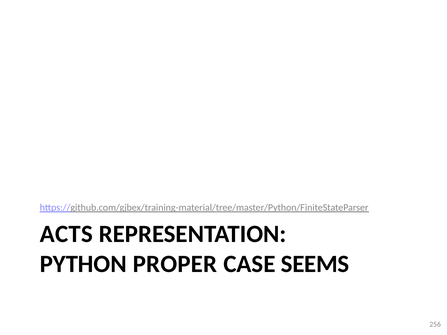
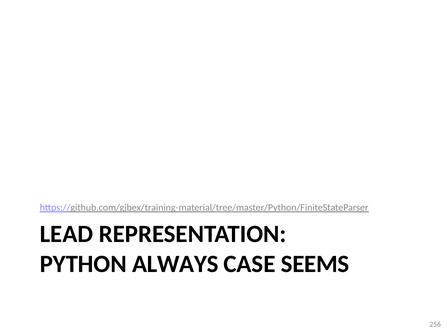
ACTS: ACTS -> LEAD (66, 234)
PROPER: PROPER -> ALWAYS (175, 264)
